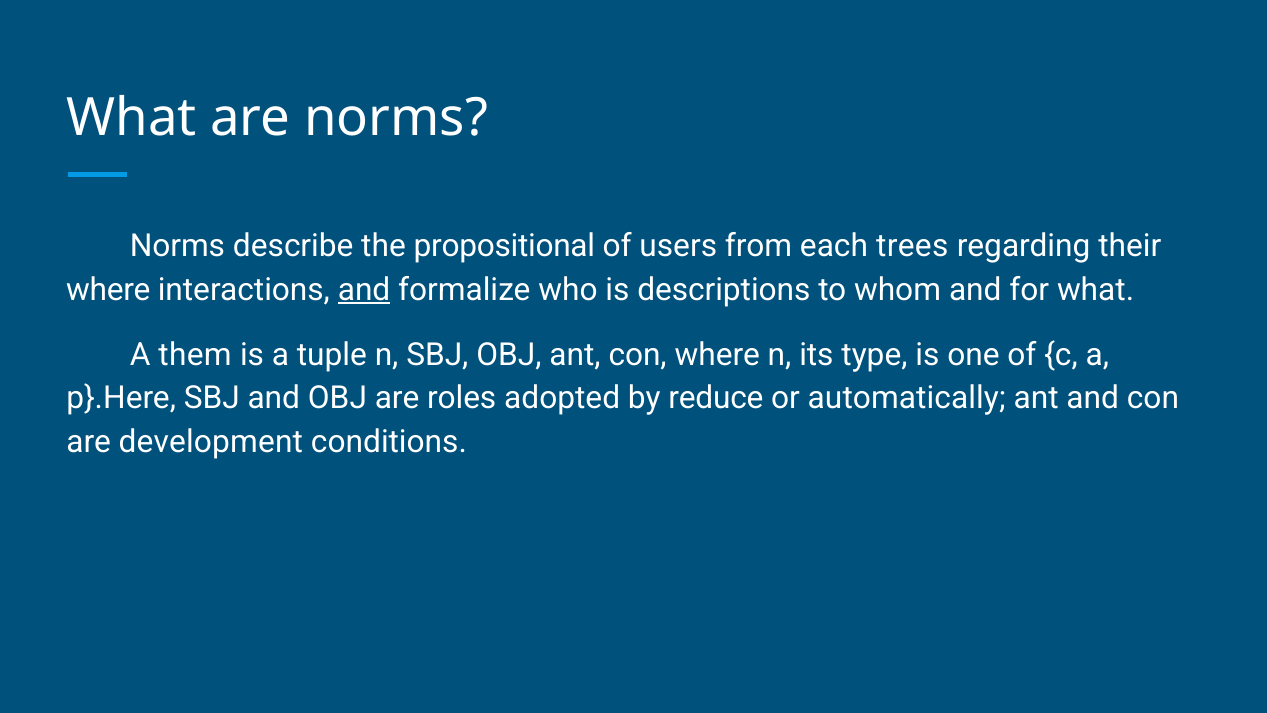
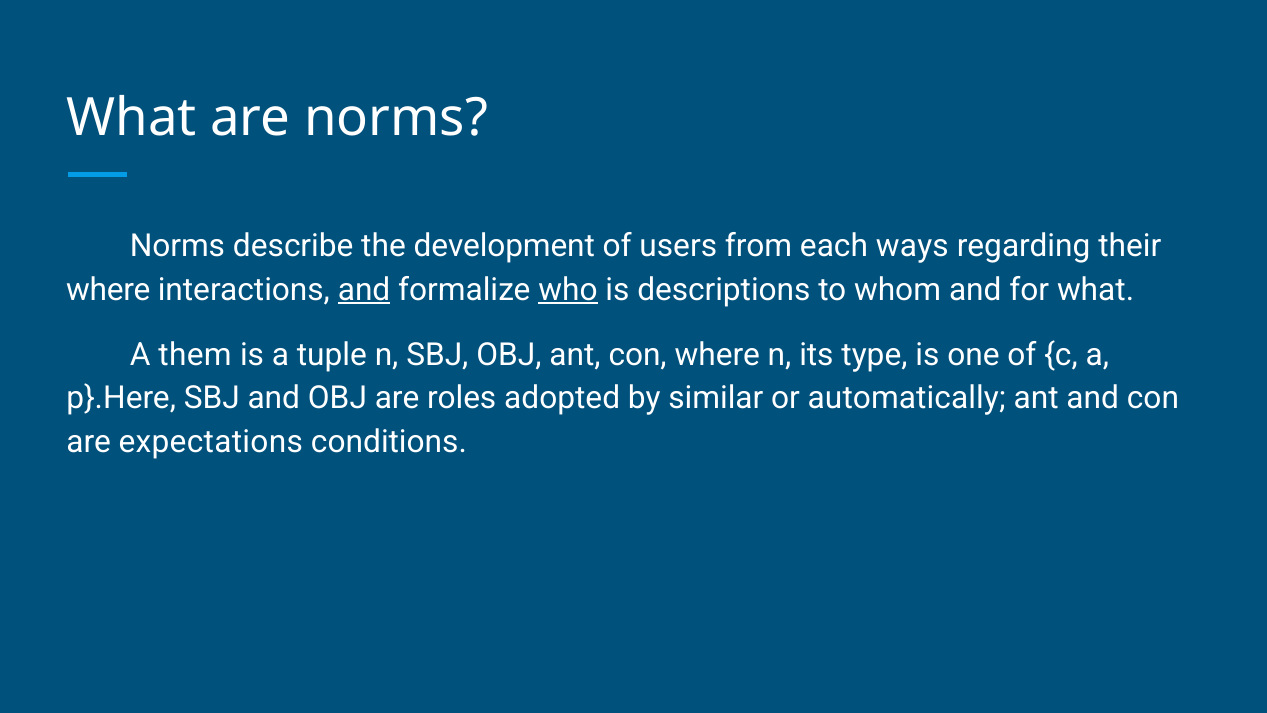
propositional: propositional -> development (504, 246)
trees: trees -> ways (912, 246)
who underline: none -> present (568, 290)
reduce: reduce -> similar (716, 398)
development: development -> expectations (211, 442)
